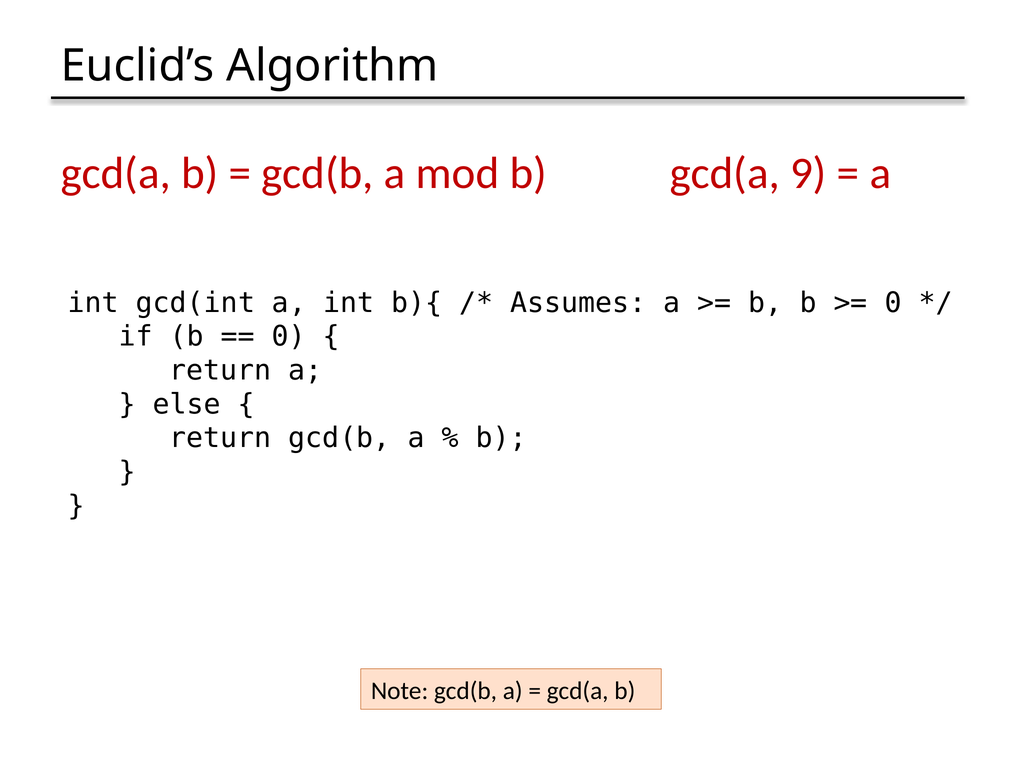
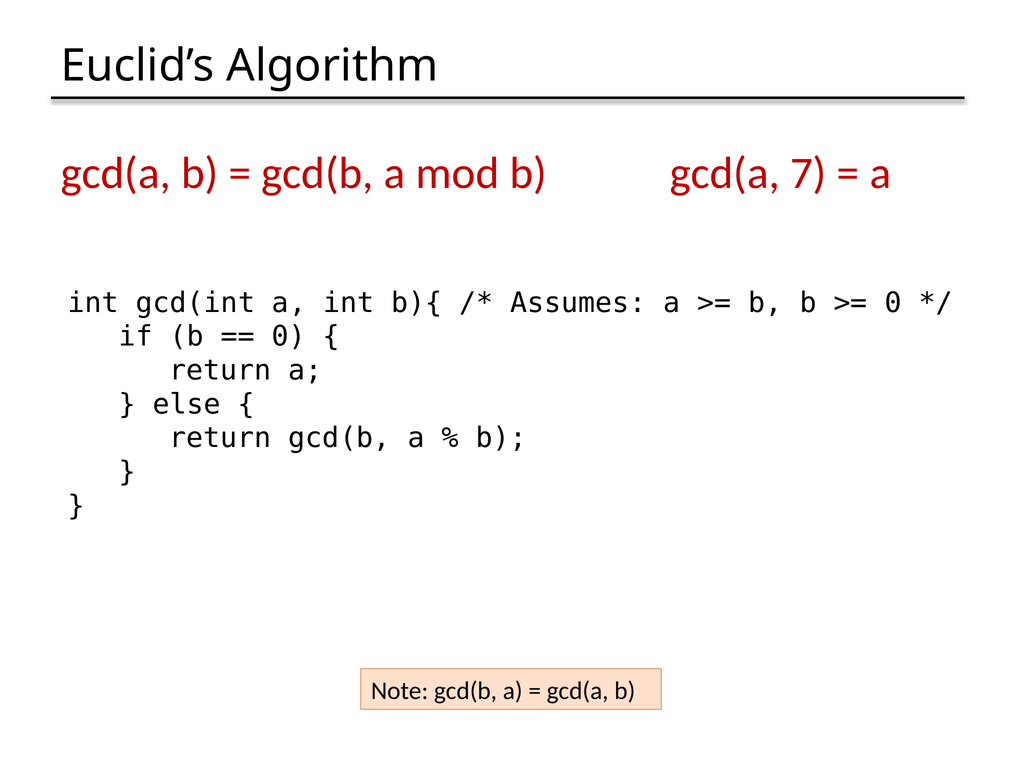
9: 9 -> 7 (808, 173)
